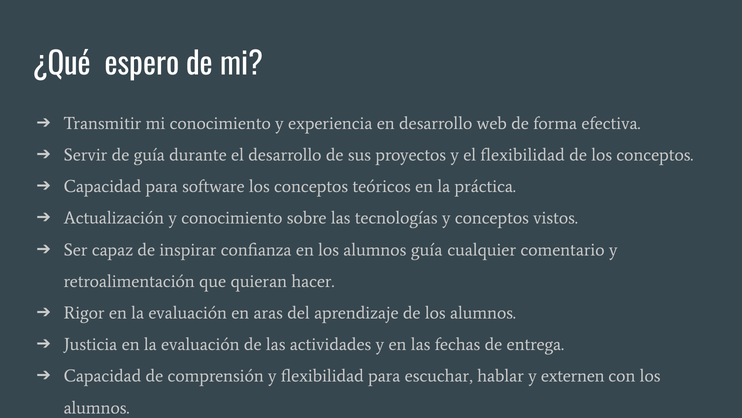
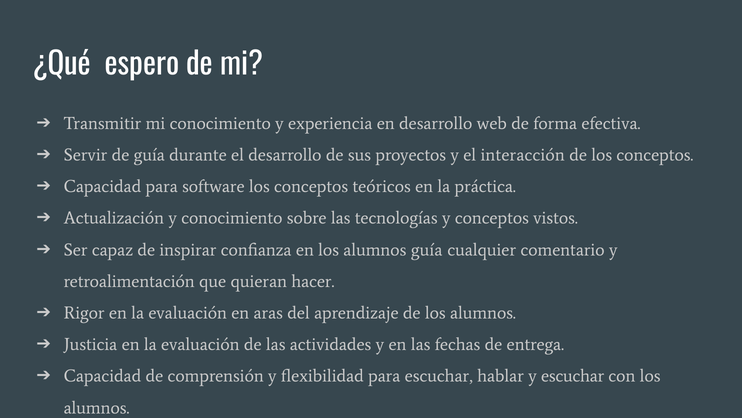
el flexibilidad: flexibilidad -> interacción (523, 155)
y externen: externen -> escuchar (573, 376)
